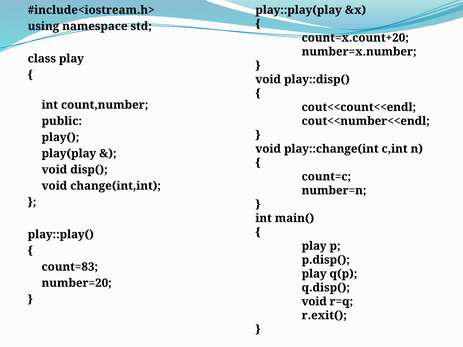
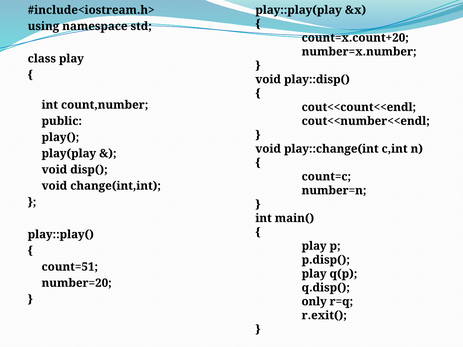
count=83: count=83 -> count=51 (70, 267)
void: void -> only (314, 302)
